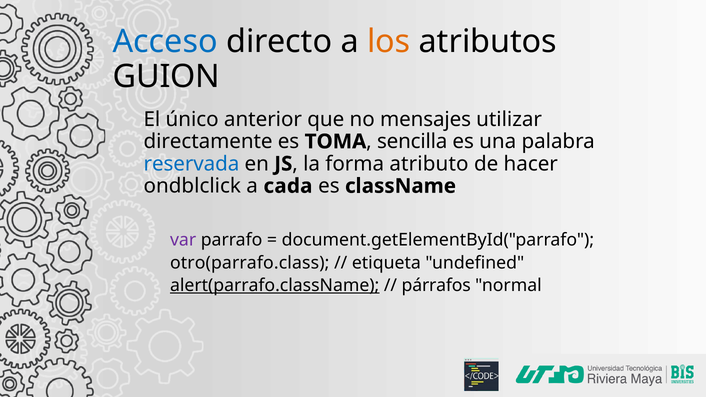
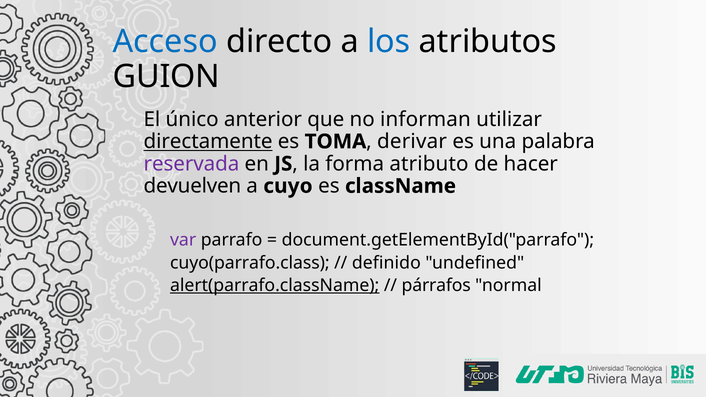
los colour: orange -> blue (389, 42)
mensajes: mensajes -> informan (425, 119)
directamente underline: none -> present (208, 142)
sencilla: sencilla -> derivar (412, 142)
reservada colour: blue -> purple (191, 164)
ondblclick: ondblclick -> devuelven (192, 186)
cada: cada -> cuyo (288, 186)
otro(parrafo.class: otro(parrafo.class -> cuyo(parrafo.class (250, 263)
etiqueta: etiqueta -> definido (386, 263)
